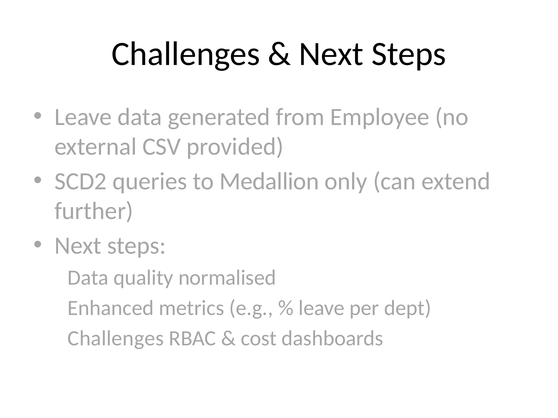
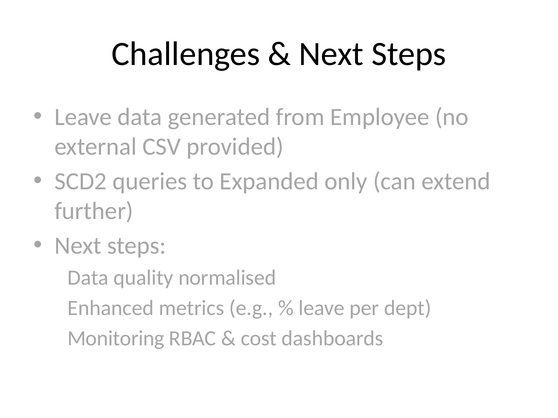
Medallion: Medallion -> Expanded (269, 182)
Challenges: Challenges -> Monitoring (116, 339)
